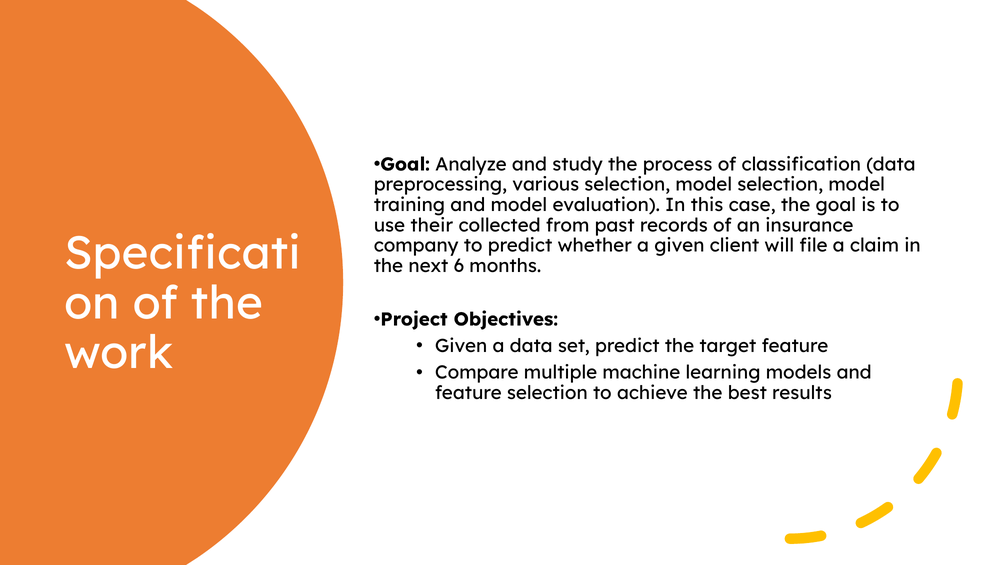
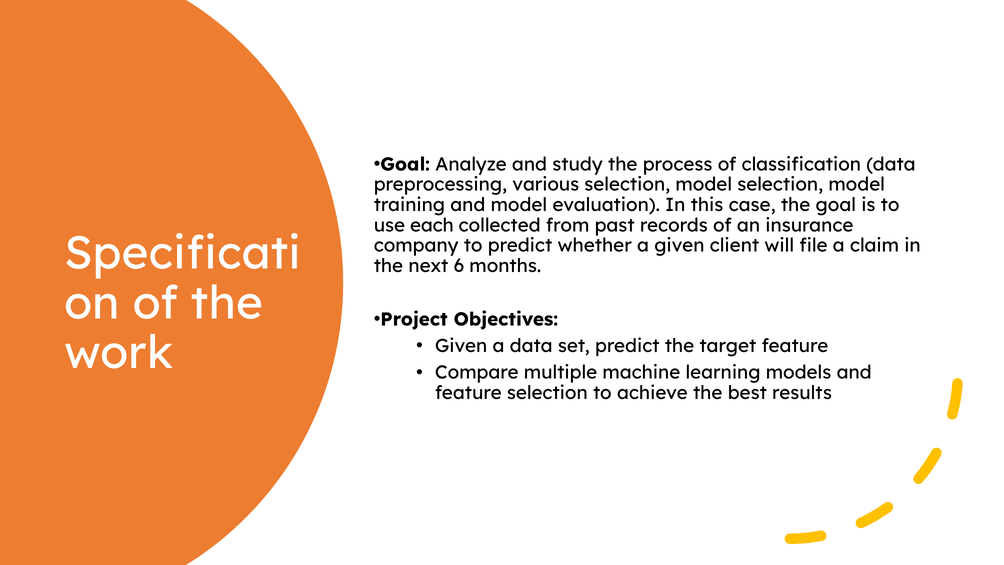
their: their -> each (432, 225)
